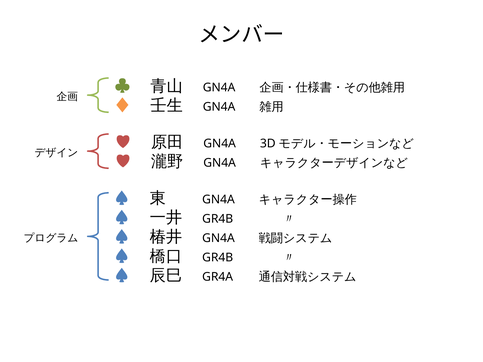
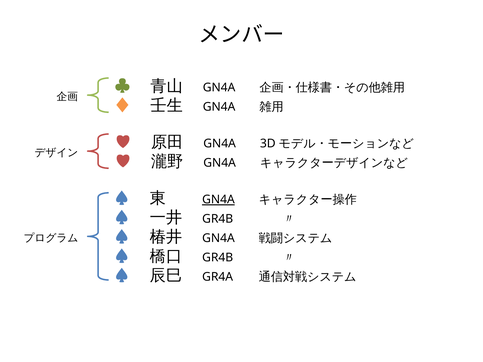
GN4A underline: none -> present (218, 200)
